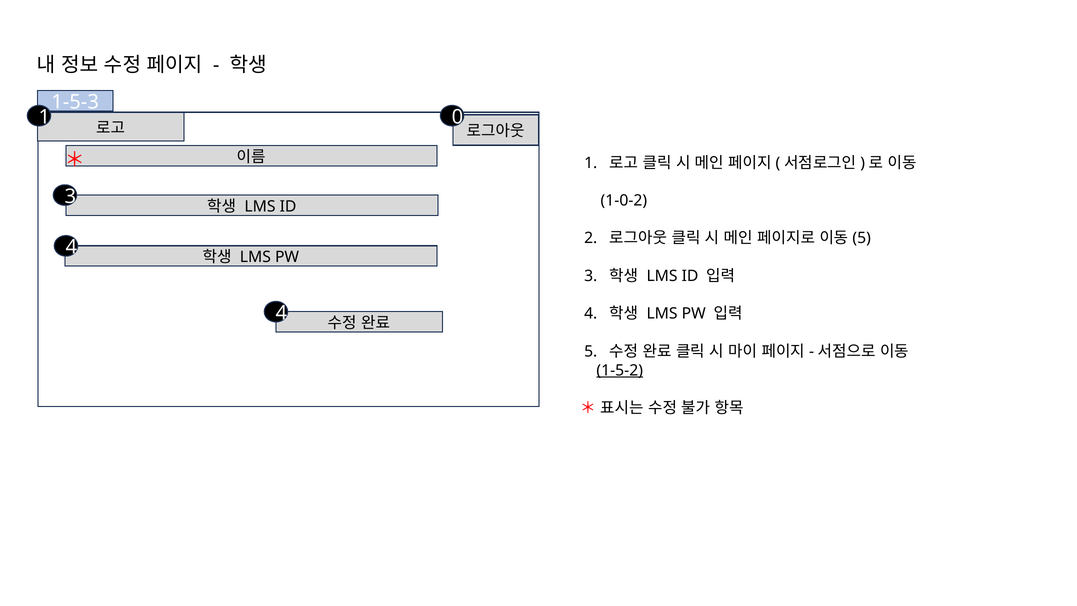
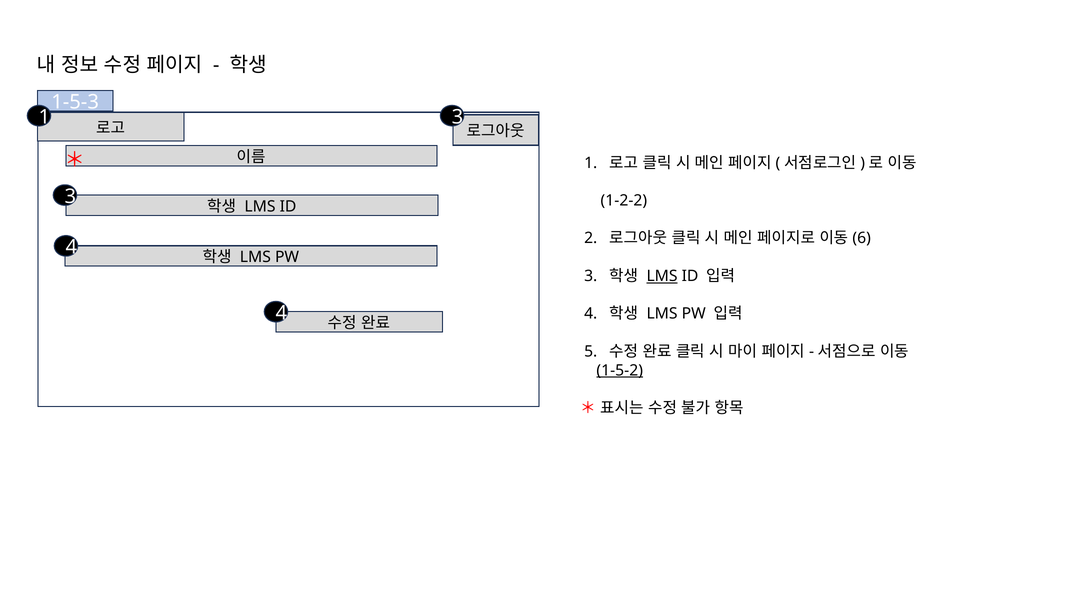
1 0: 0 -> 3 (457, 117)
1-0-2: 1-0-2 -> 1-2-2 (624, 201)
5: 5 -> 6 (862, 238)
LMS underline: none -> present (662, 276)
